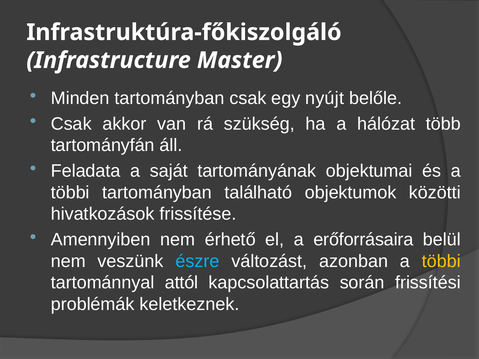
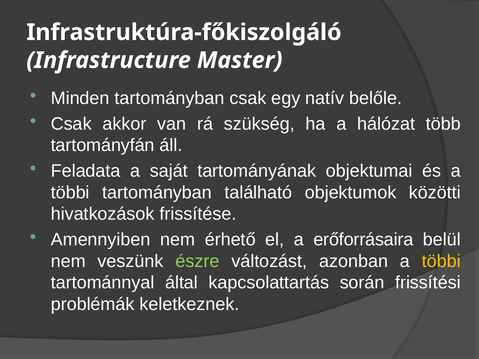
nyújt: nyújt -> natív (325, 98)
észre colour: light blue -> light green (197, 261)
attól: attól -> által (182, 283)
